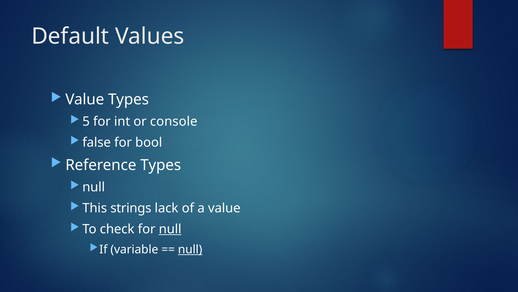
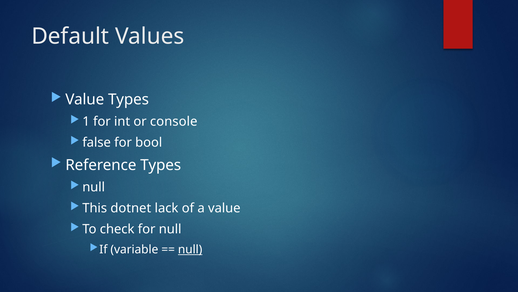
5: 5 -> 1 (86, 121)
strings: strings -> dotnet (131, 208)
null underline: present -> none (170, 229)
